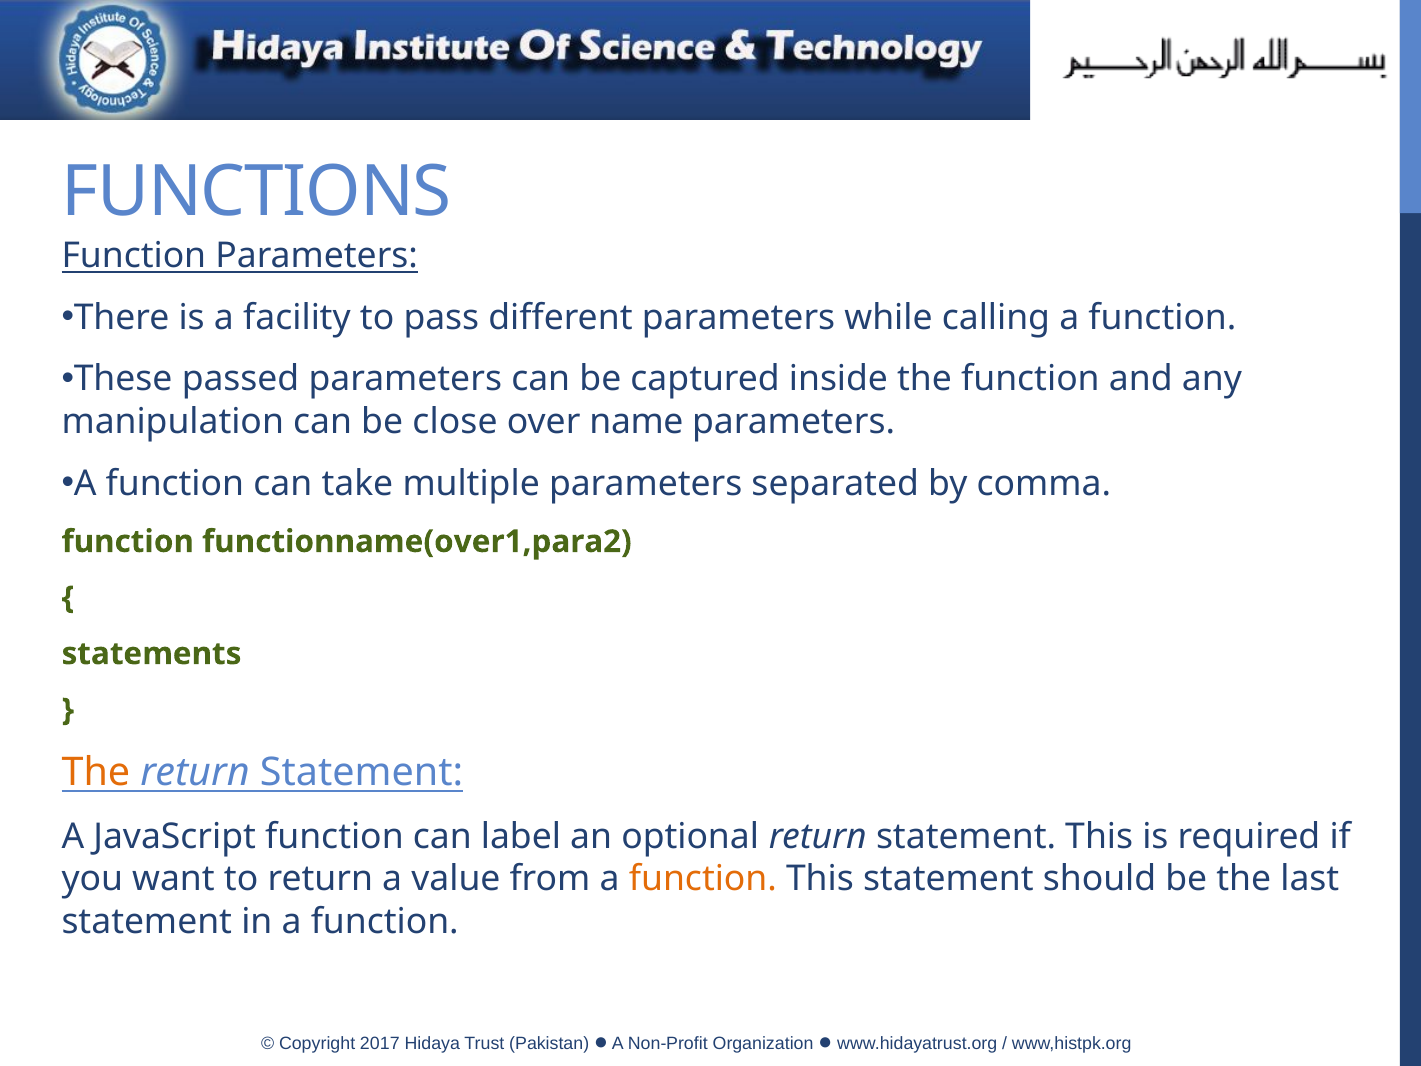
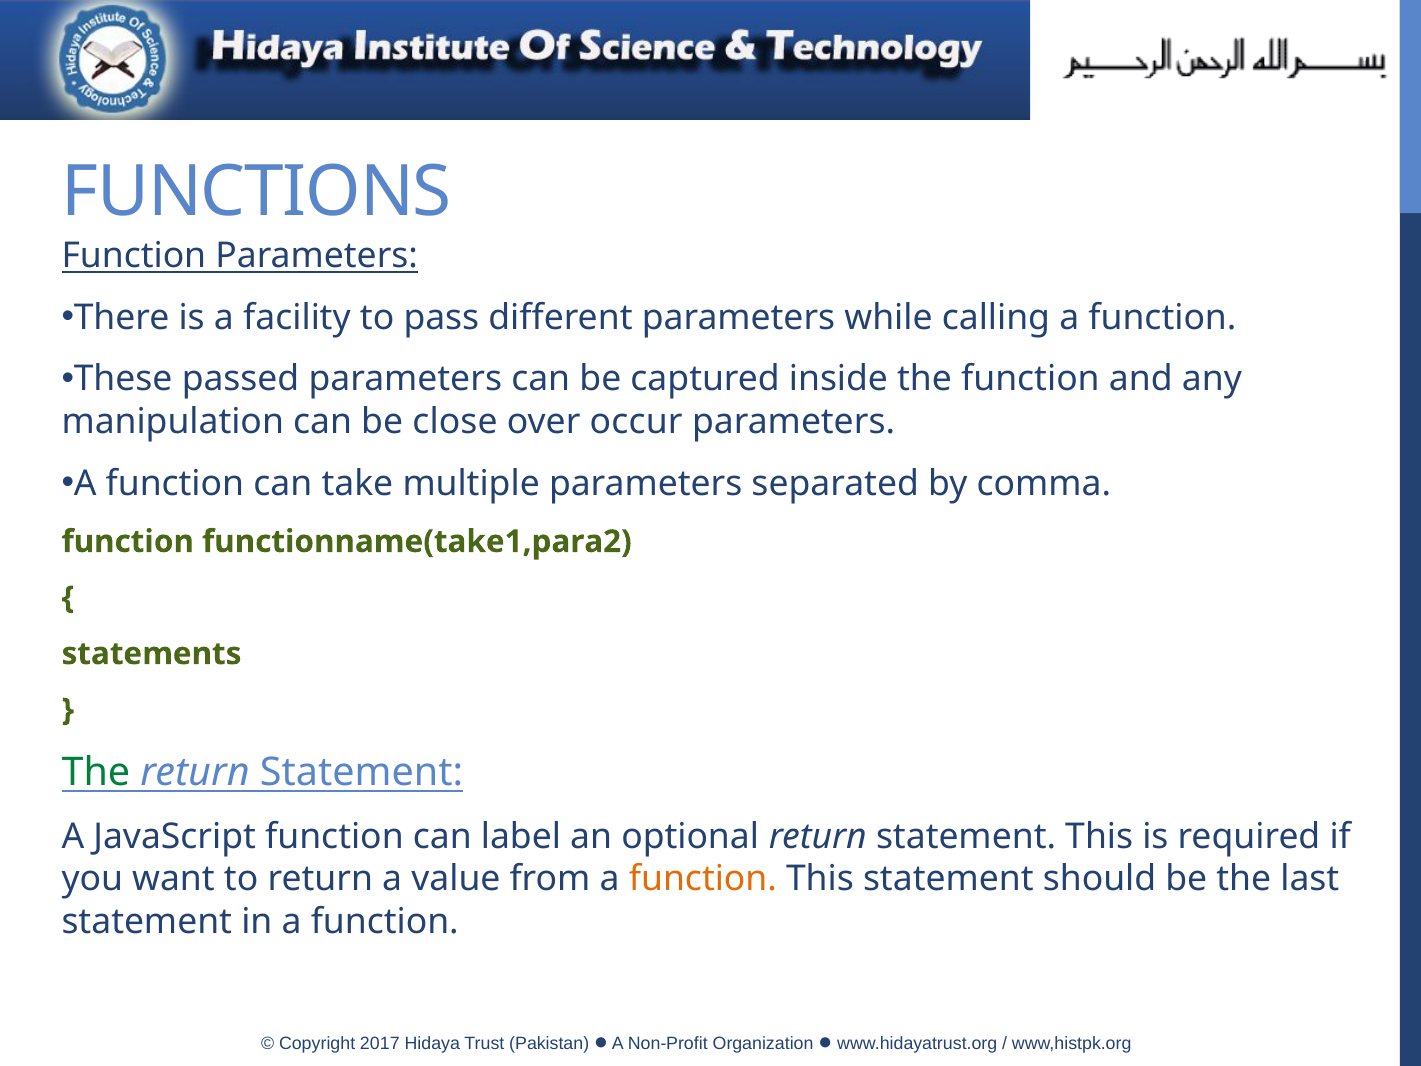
name: name -> occur (636, 422)
functionname(over1,para2: functionname(over1,para2 -> functionname(take1,para2 (417, 541)
The colour: orange -> green (96, 773)
